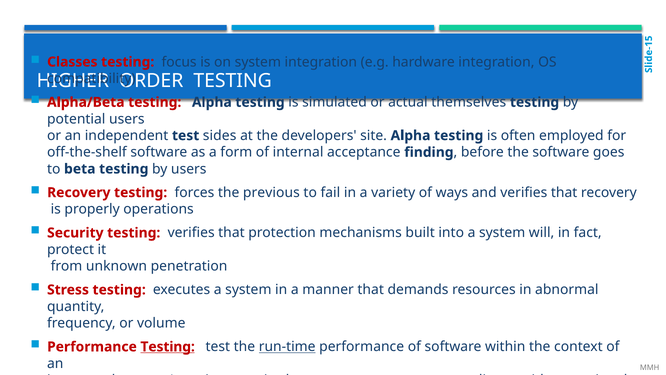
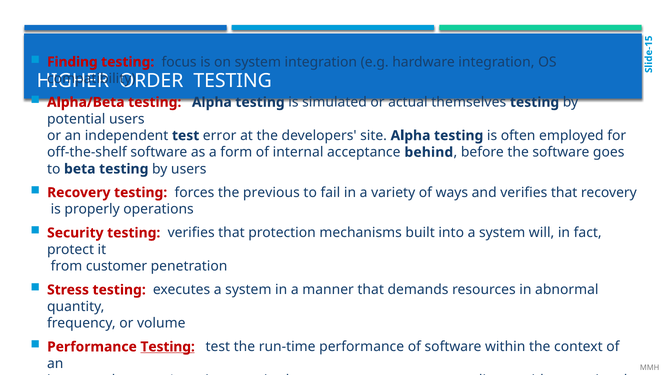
Classes: Classes -> Finding (72, 62)
sides: sides -> error (220, 135)
finding: finding -> behind (429, 152)
unknown: unknown -> customer (117, 266)
run-time underline: present -> none (287, 346)
